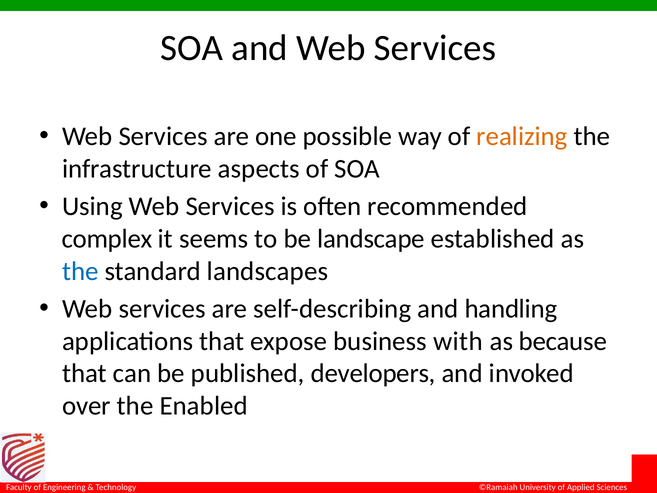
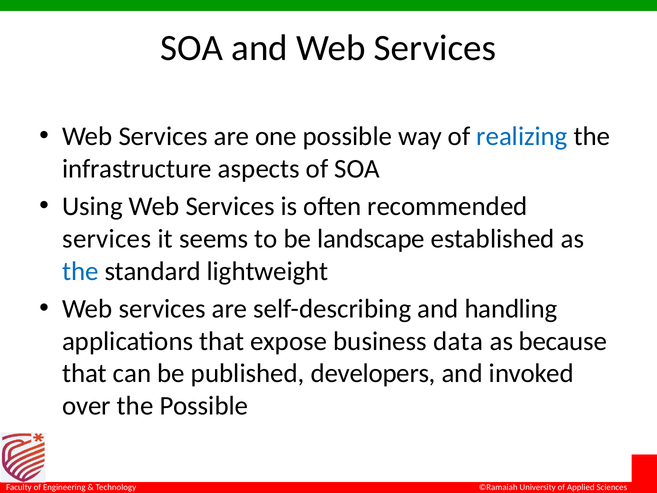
realizing colour: orange -> blue (522, 136)
complex: complex -> services (107, 239)
landscapes: landscapes -> lightweight (268, 271)
with: with -> data (458, 341)
the Enabled: Enabled -> Possible (204, 406)
